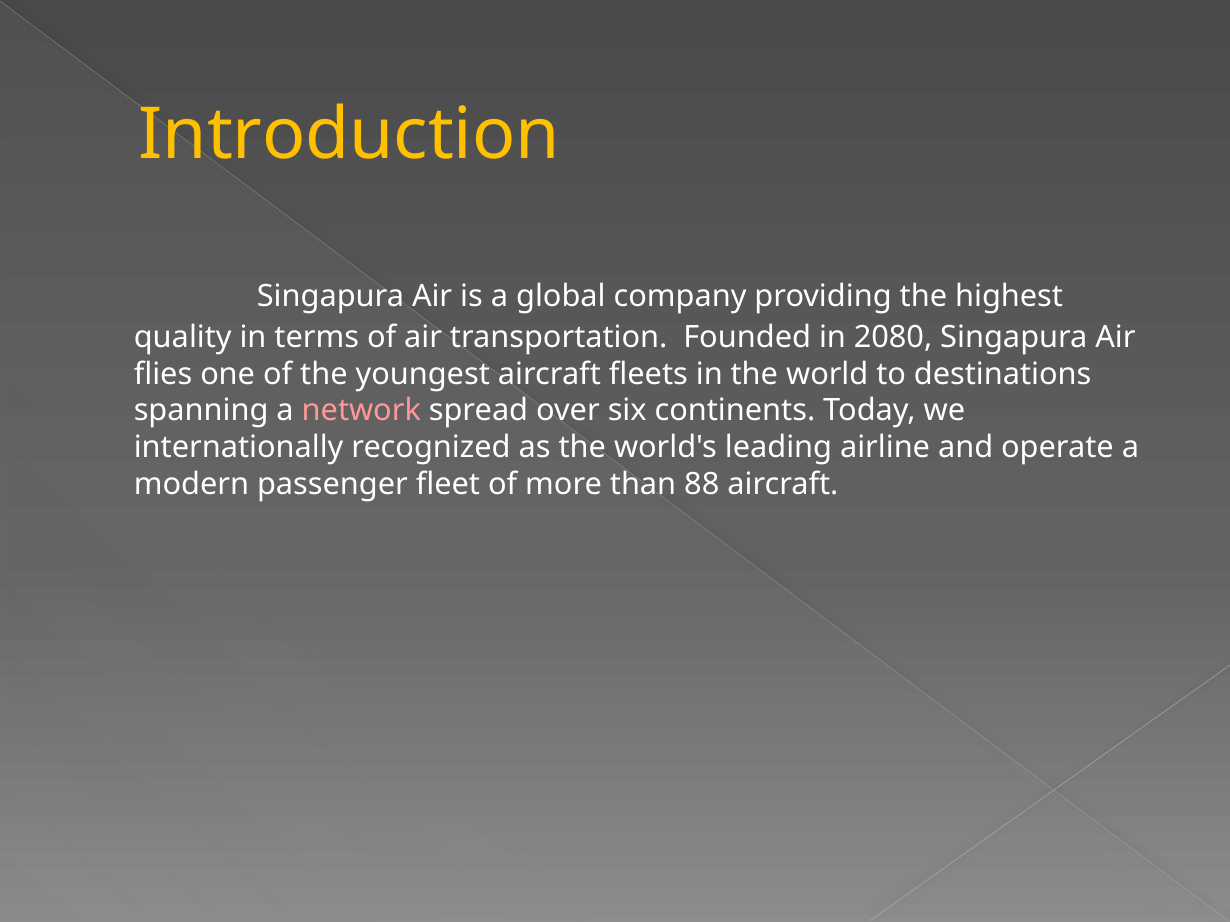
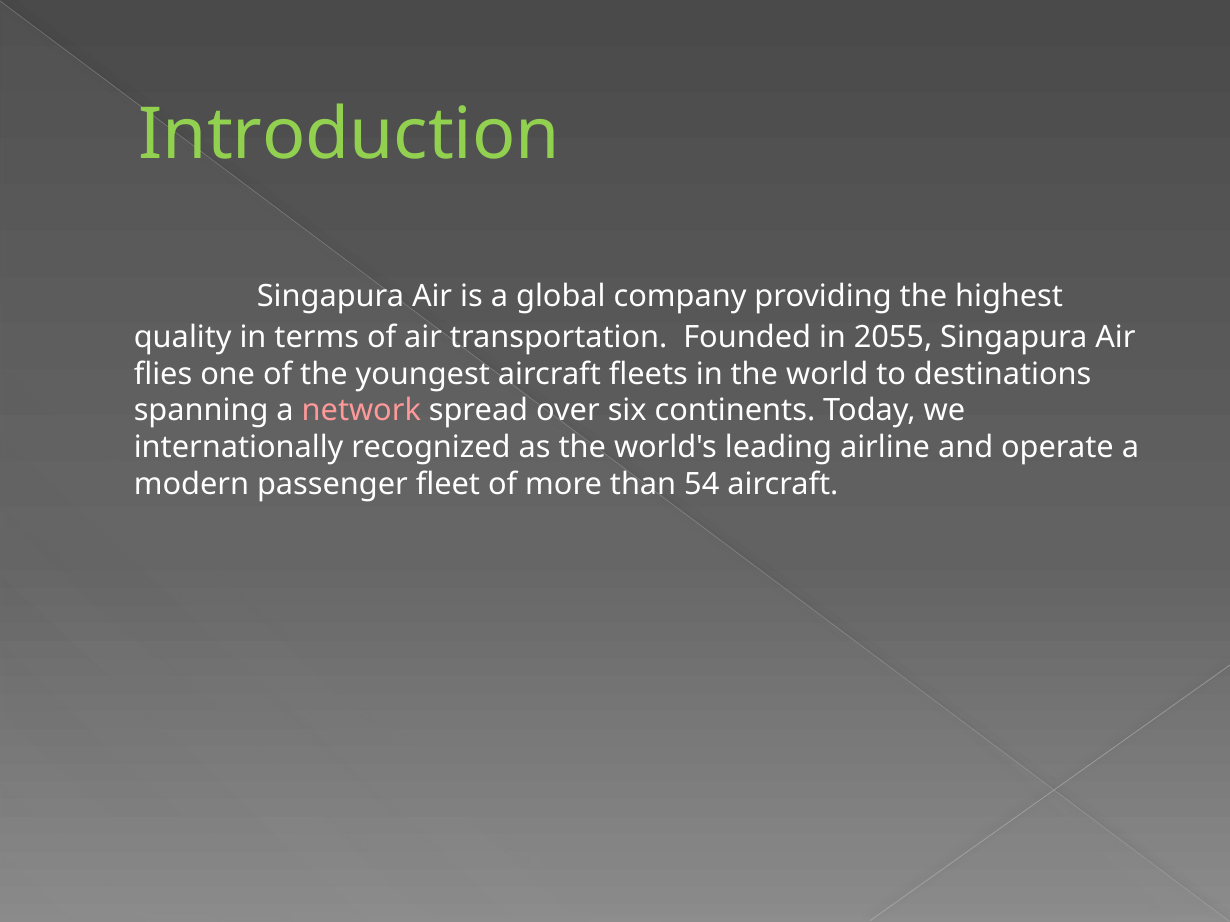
Introduction colour: yellow -> light green (349, 135)
2080: 2080 -> 2055 (893, 337)
88: 88 -> 54 (702, 485)
